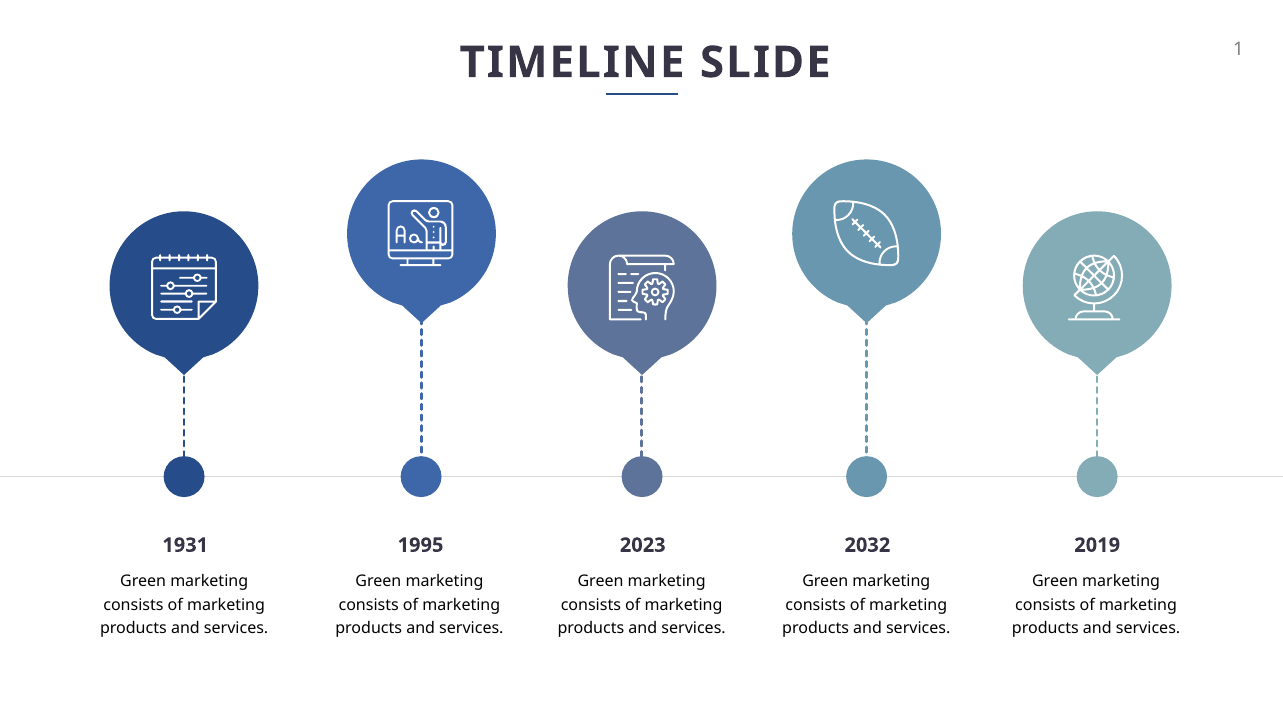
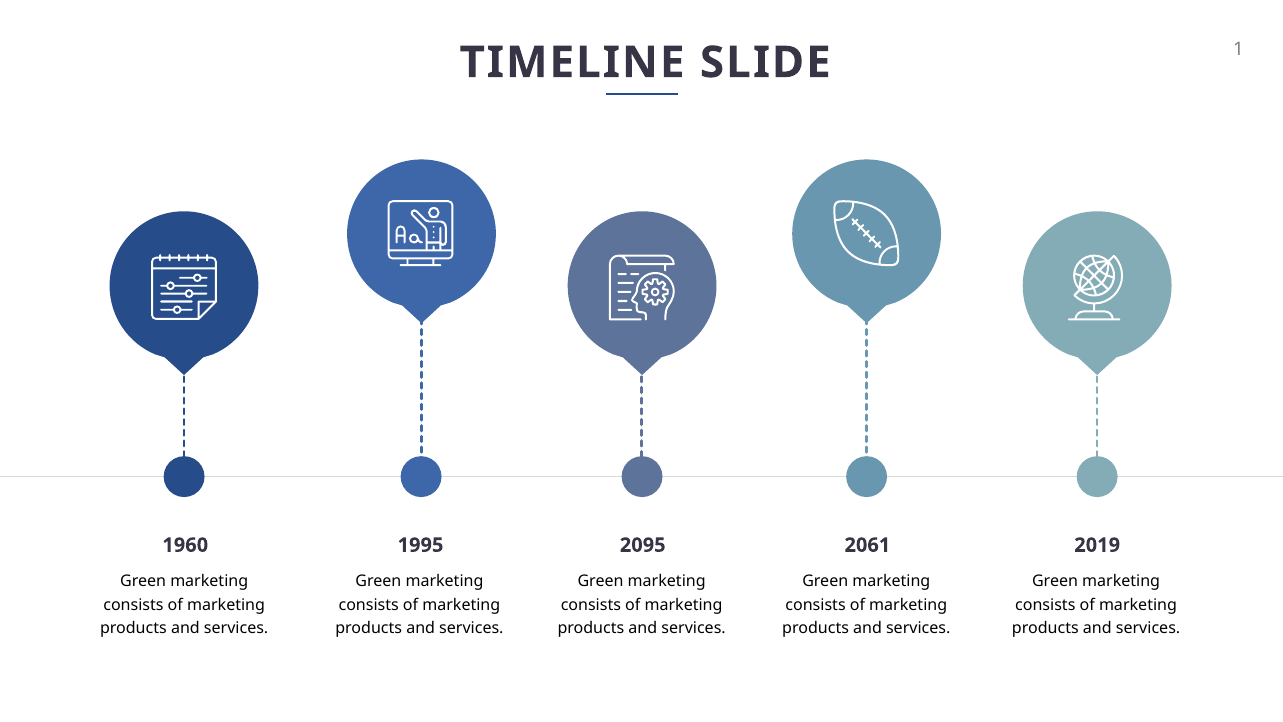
1931: 1931 -> 1960 (185, 545)
2023: 2023 -> 2095 (643, 545)
2032: 2032 -> 2061 (867, 545)
